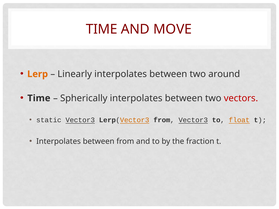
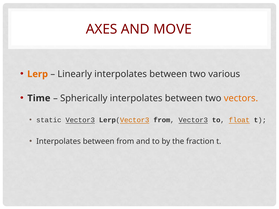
TIME: TIME -> AXES (102, 29)
around: around -> various (224, 74)
vectors colour: red -> orange (241, 98)
